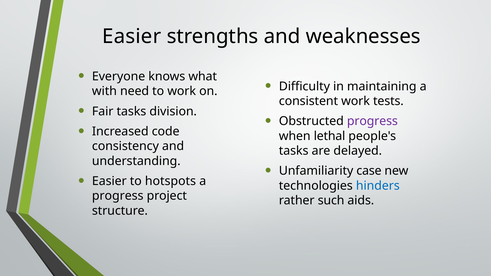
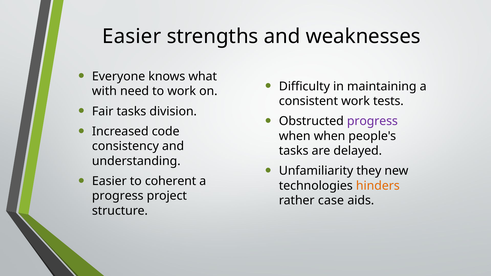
when lethal: lethal -> when (330, 136)
case: case -> they (369, 171)
hotspots: hotspots -> coherent (171, 181)
hinders colour: blue -> orange (378, 186)
such: such -> case (331, 201)
